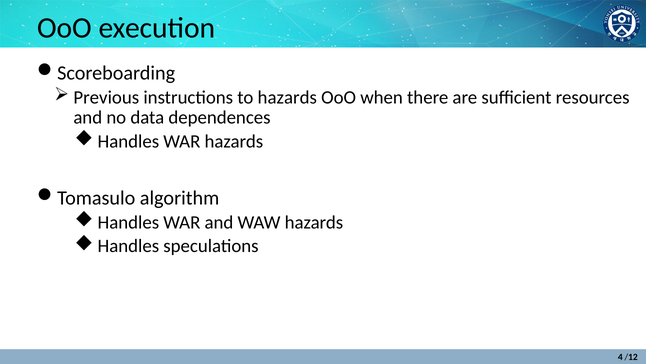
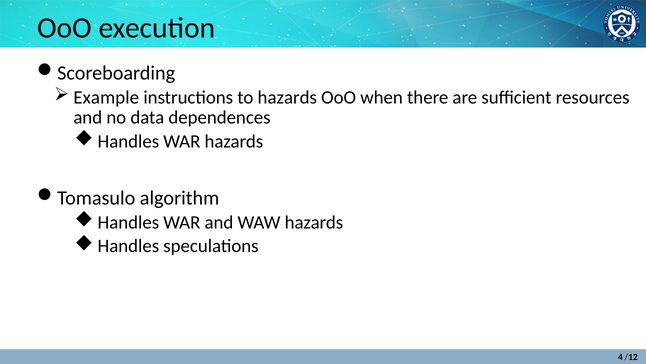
Previous: Previous -> Example (106, 97)
